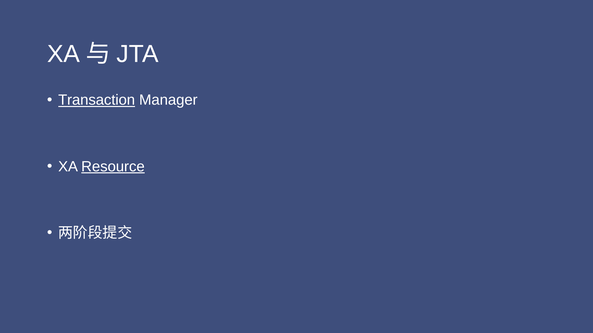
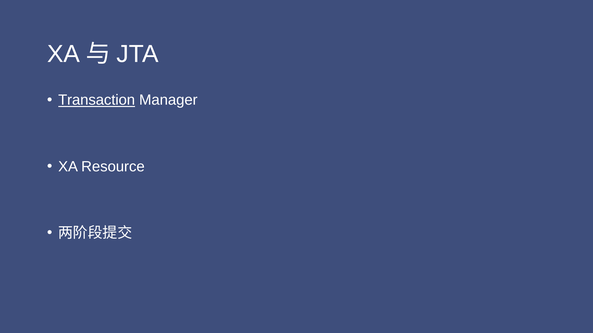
Resource underline: present -> none (113, 167)
